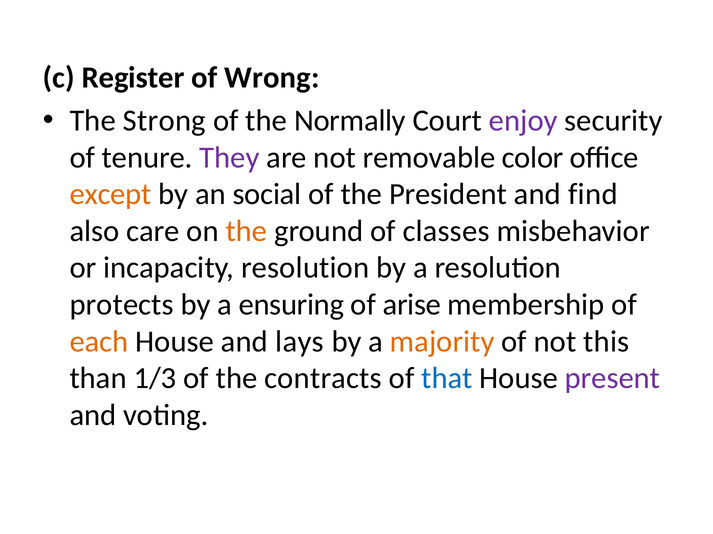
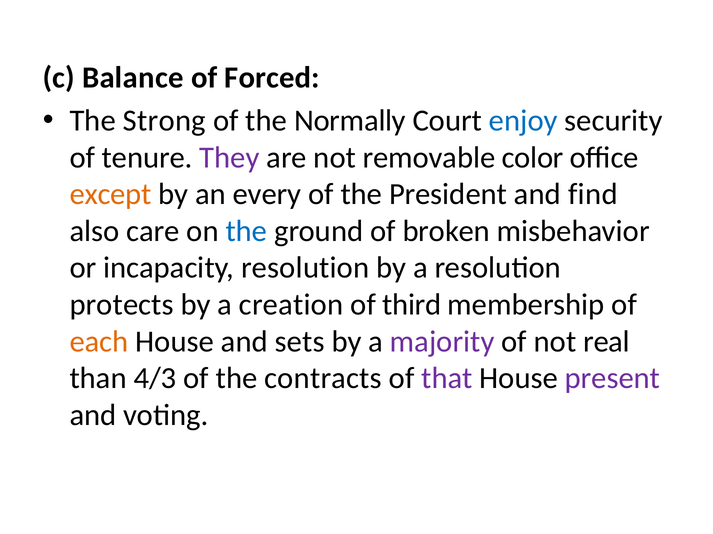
Register: Register -> Balance (133, 78)
Wrong: Wrong -> Forced (272, 78)
enjoy colour: purple -> blue (523, 121)
social: social -> every (267, 195)
the colour: orange -> blue (246, 231)
classes: classes -> broken (446, 231)
ensuring: ensuring -> creation (291, 305)
arise: arise -> third (412, 305)
lays: lays -> sets (300, 342)
majority colour: orange -> purple (442, 342)
this: this -> real (607, 342)
1/3: 1/3 -> 4/3 (155, 379)
that colour: blue -> purple (447, 379)
